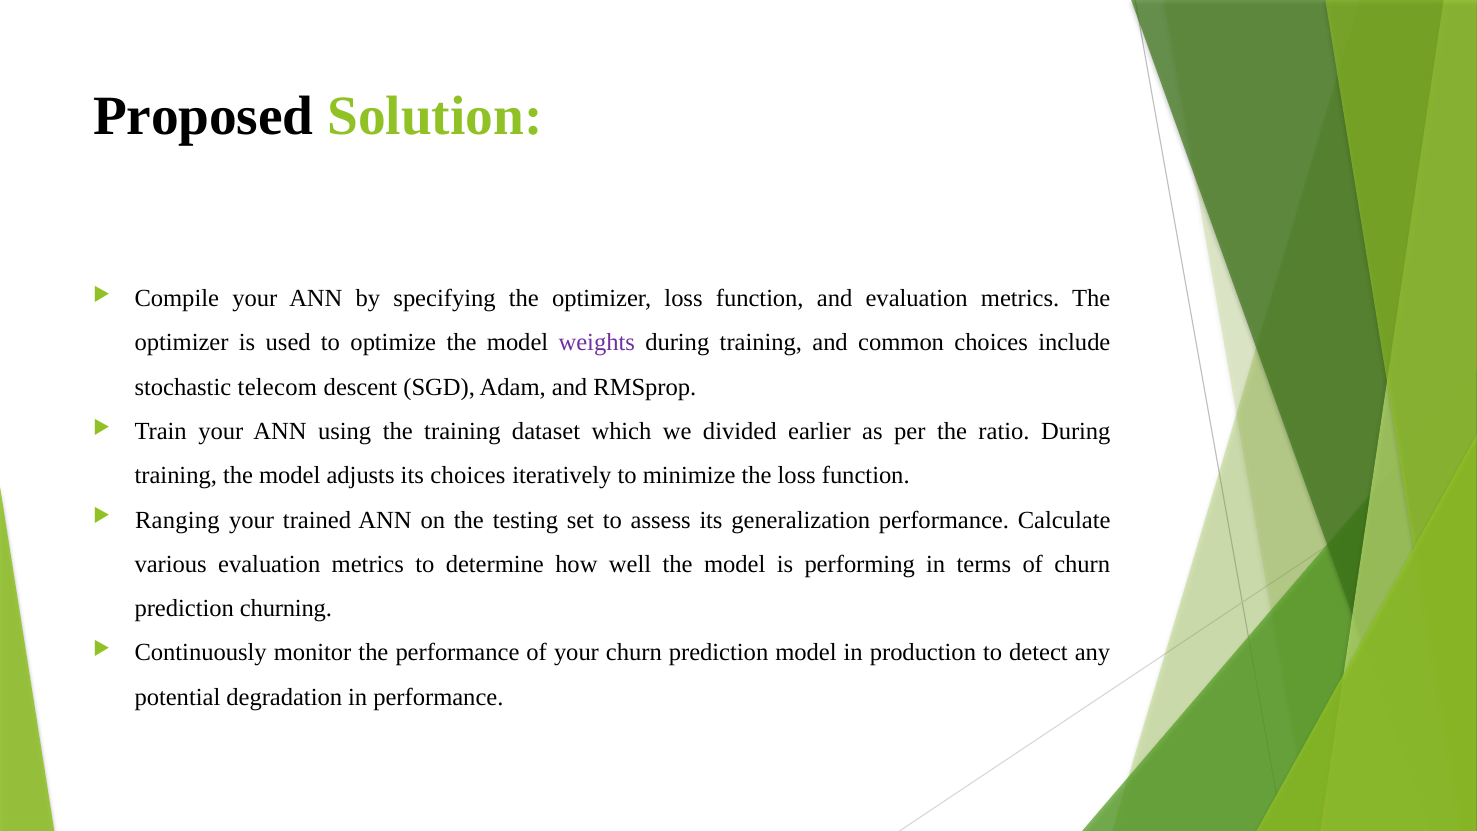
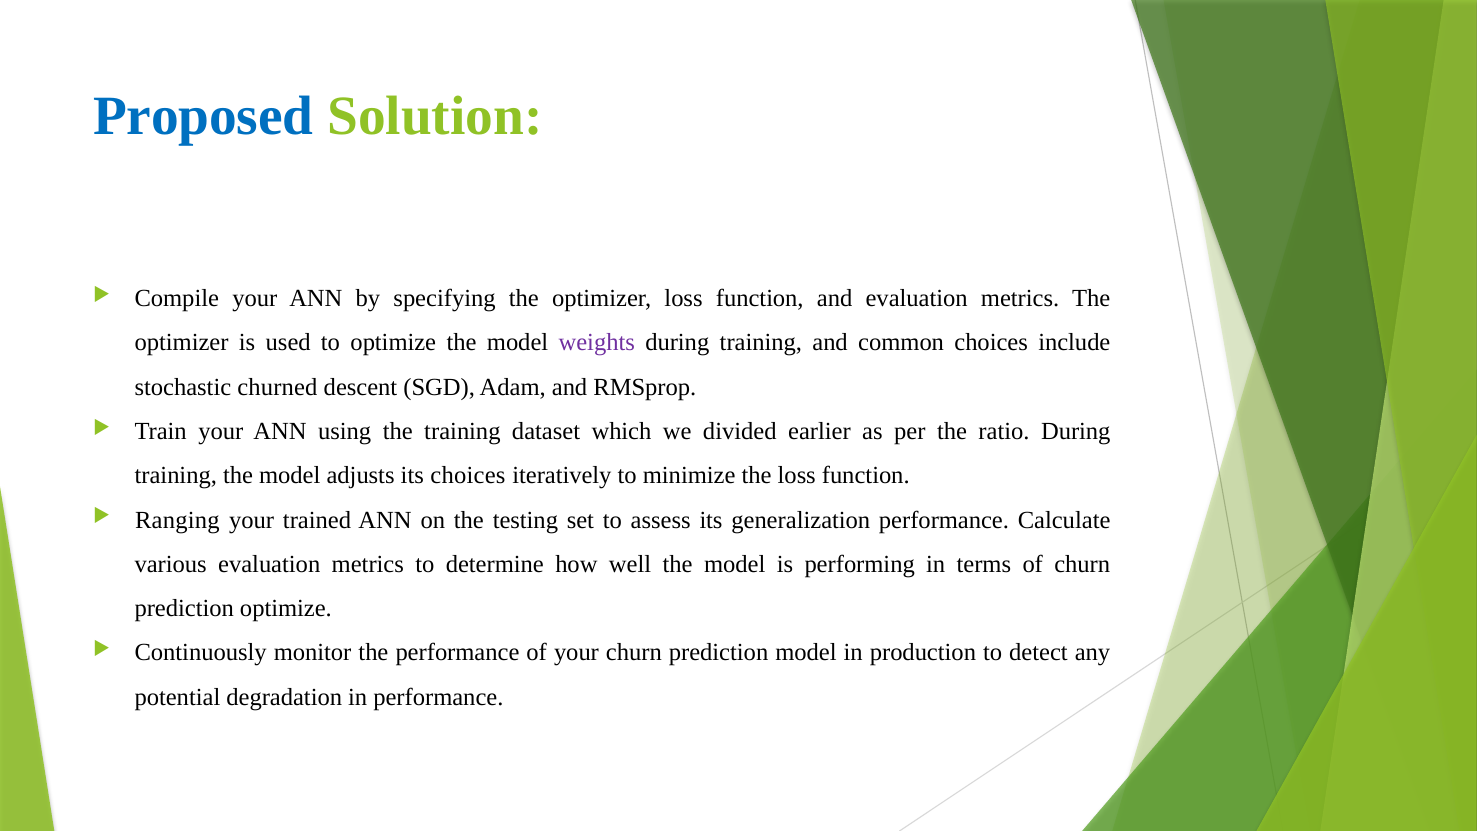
Proposed colour: black -> blue (203, 116)
telecom: telecom -> churned (277, 387)
prediction churning: churning -> optimize (286, 608)
